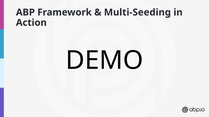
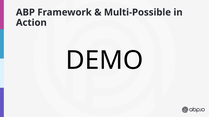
Multi-Seeding: Multi-Seeding -> Multi-Possible (137, 12)
